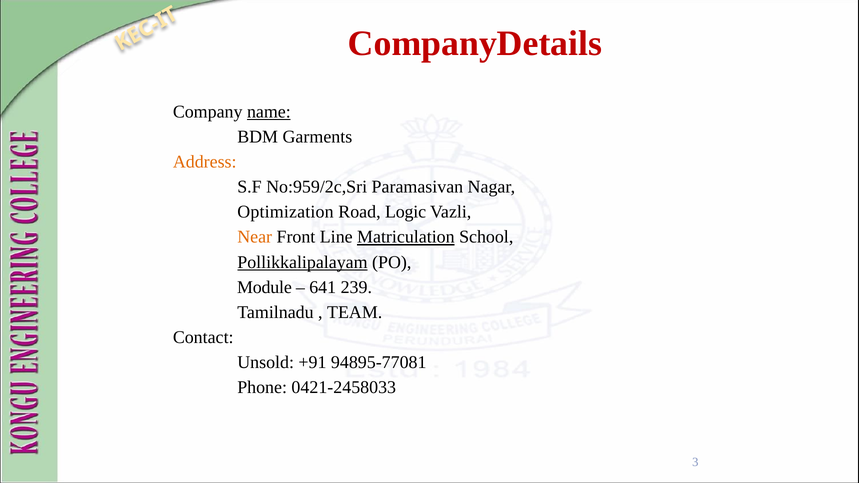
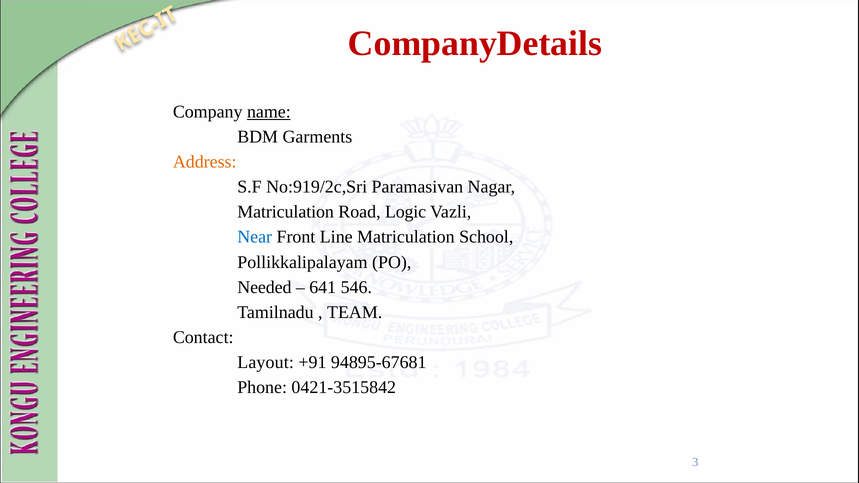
No:959/2c,Sri: No:959/2c,Sri -> No:919/2c,Sri (317, 187)
Optimization: Optimization -> Matriculation (286, 212)
Near colour: orange -> blue (255, 237)
Matriculation underline: present -> none (406, 237)
Pollikkalipalayam underline: present -> none (302, 262)
Module: Module -> Needed (264, 287)
239: 239 -> 546 (356, 287)
Unsold: Unsold -> Layout (266, 362)
94895-77081: 94895-77081 -> 94895-67681 (379, 362)
0421-2458033: 0421-2458033 -> 0421-3515842 (344, 388)
